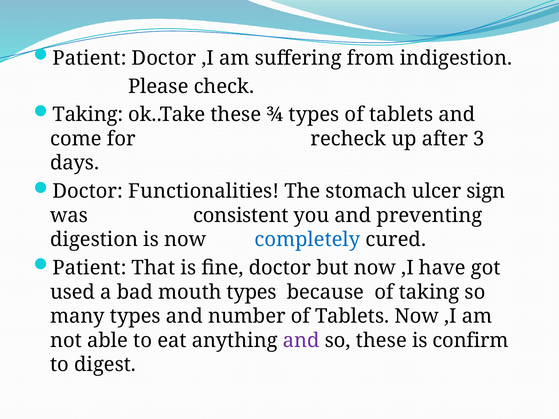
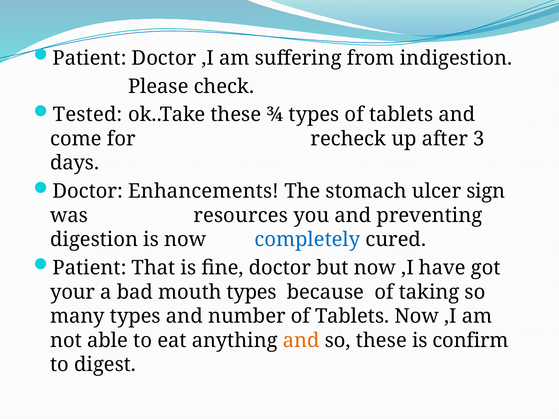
Taking: Taking -> Tested (88, 115)
Functionalities: Functionalities -> Enhancements (204, 191)
consistent: consistent -> resources (241, 216)
used: used -> your (73, 292)
and colour: purple -> orange (301, 341)
